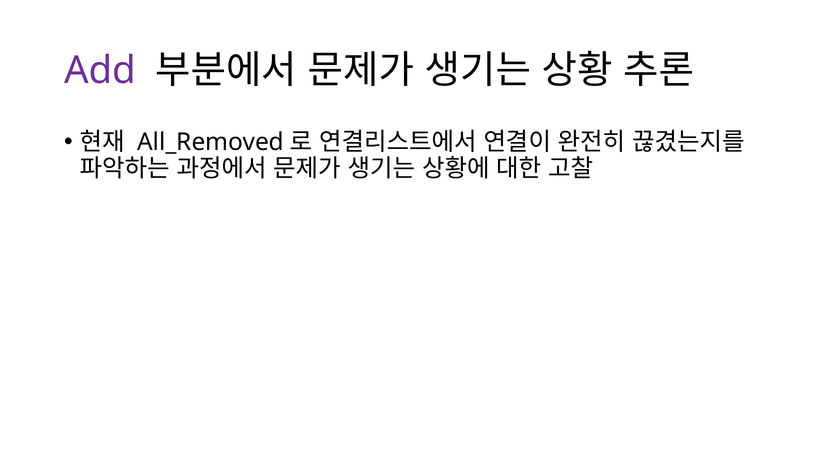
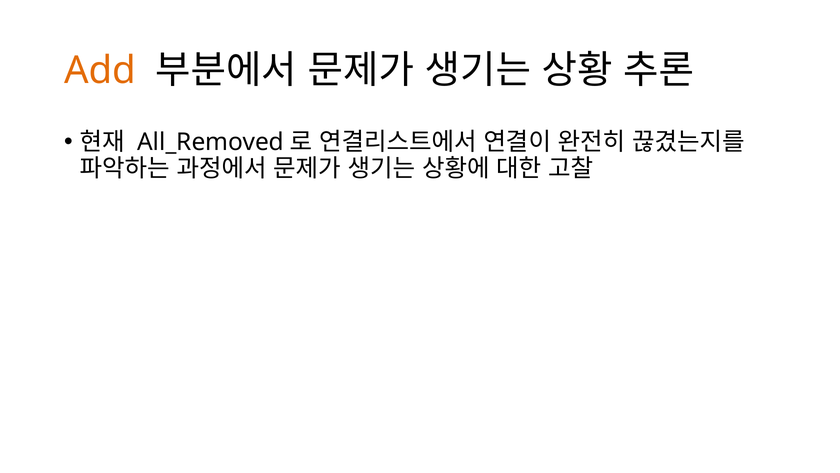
Add colour: purple -> orange (100, 71)
